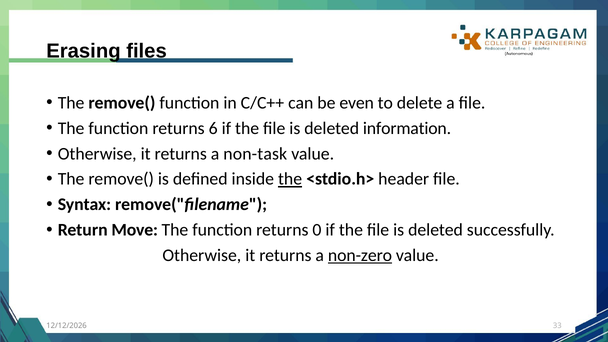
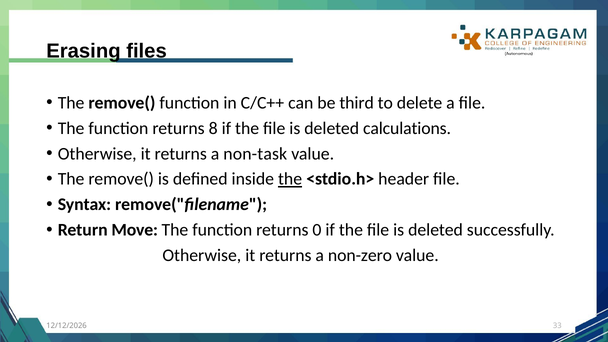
even: even -> third (357, 103)
6: 6 -> 8 (213, 128)
information: information -> calculations (407, 128)
non-zero underline: present -> none (360, 256)
